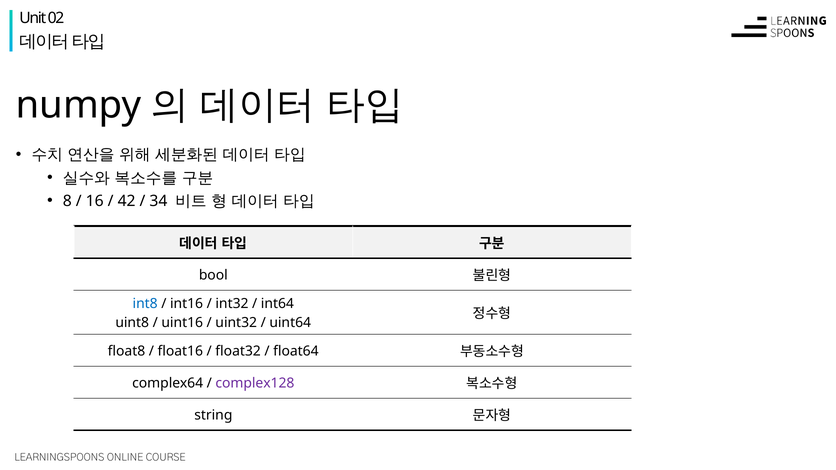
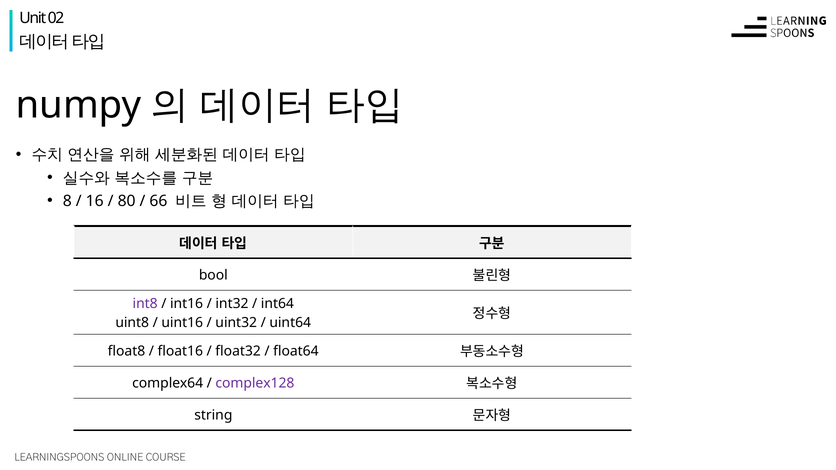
42: 42 -> 80 (127, 201)
34: 34 -> 66 (158, 201)
int8 colour: blue -> purple (145, 304)
